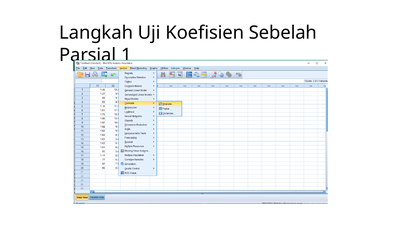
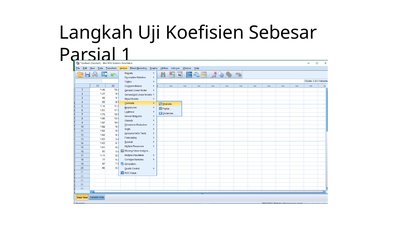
Sebelah: Sebelah -> Sebesar (283, 33)
